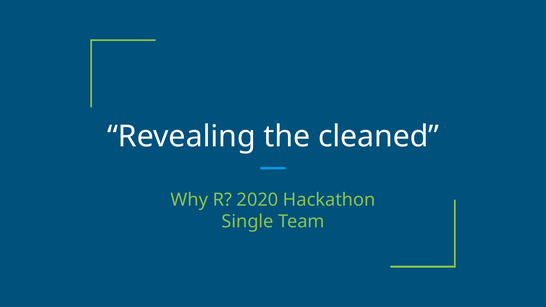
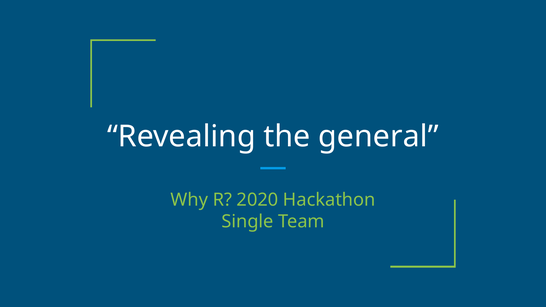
cleaned: cleaned -> general (378, 136)
